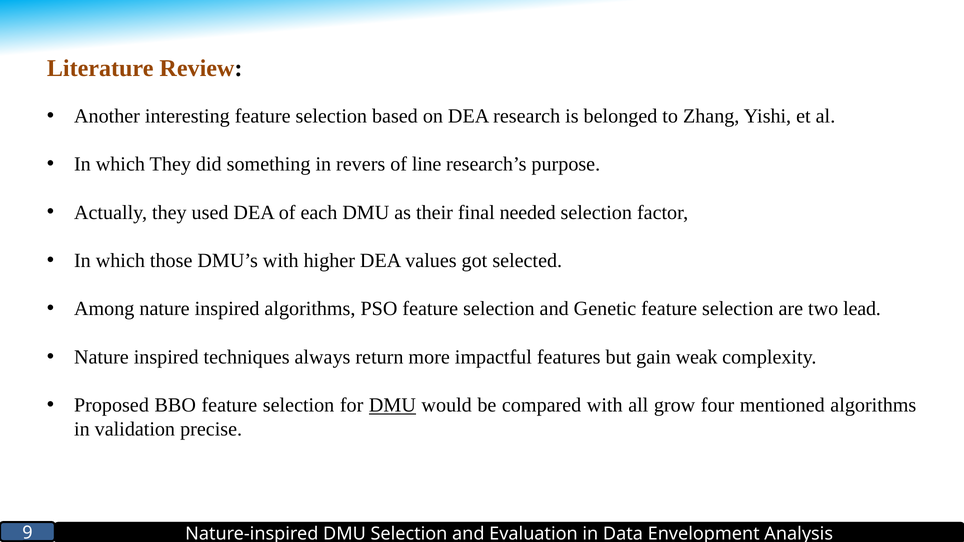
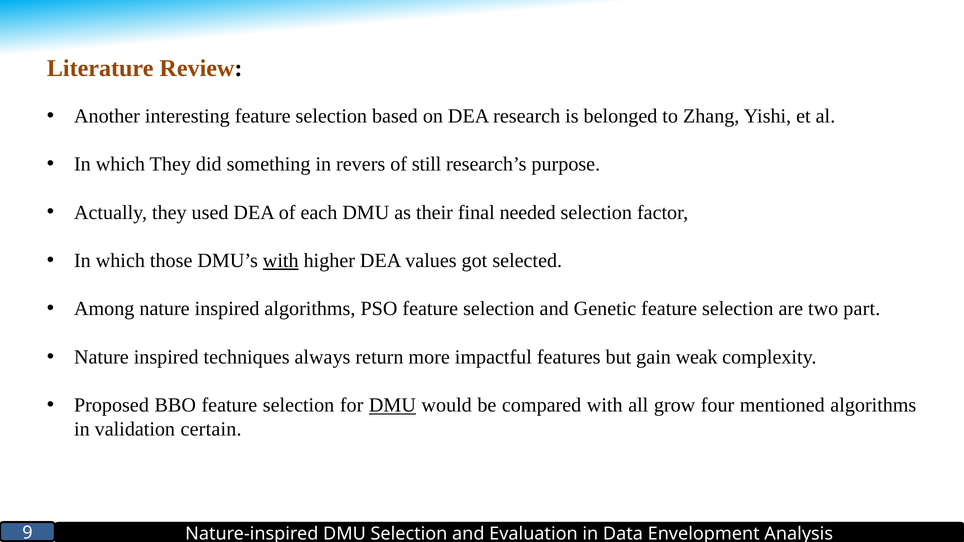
line: line -> still (427, 164)
with underline: none -> present (281, 261)
lead: lead -> part (862, 309)
precise: precise -> certain (211, 430)
